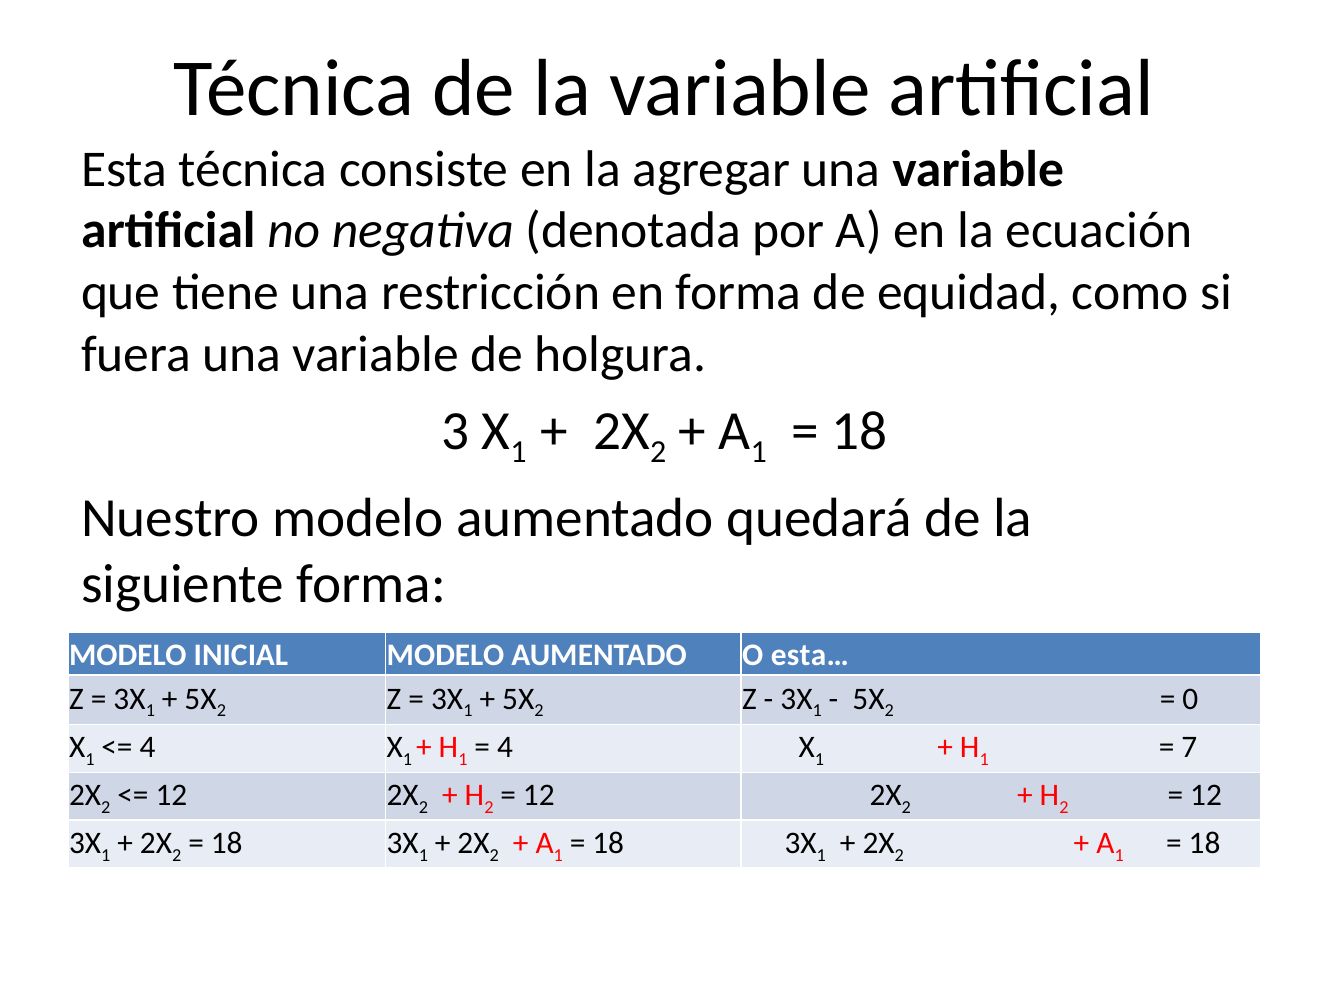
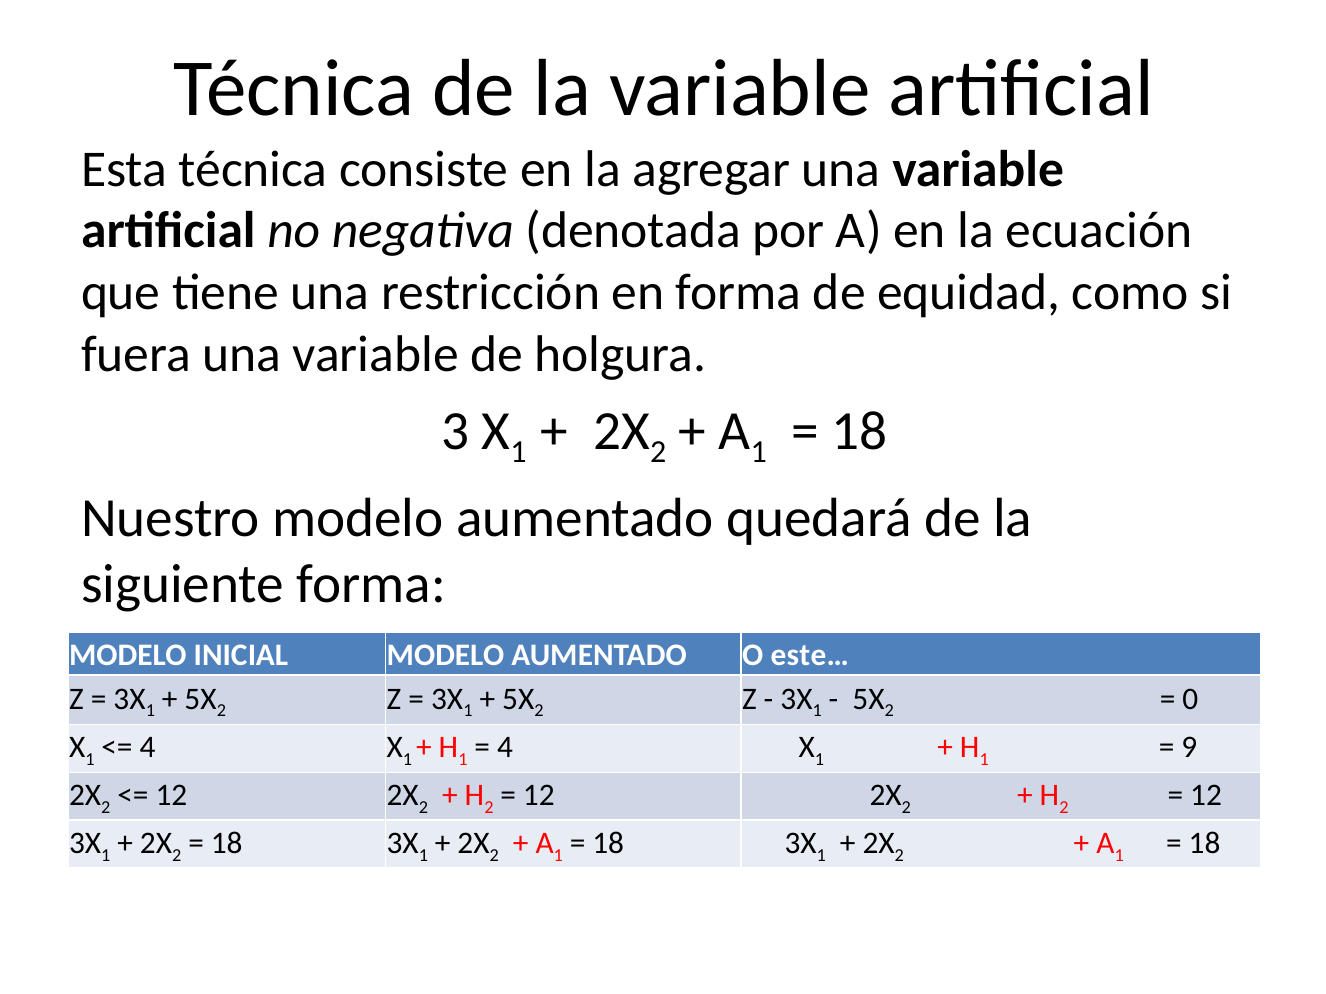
esta…: esta… -> este… (810, 655)
7: 7 -> 9 (1189, 748)
